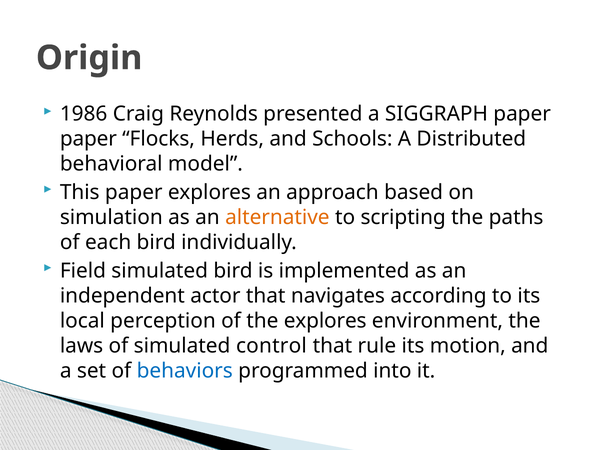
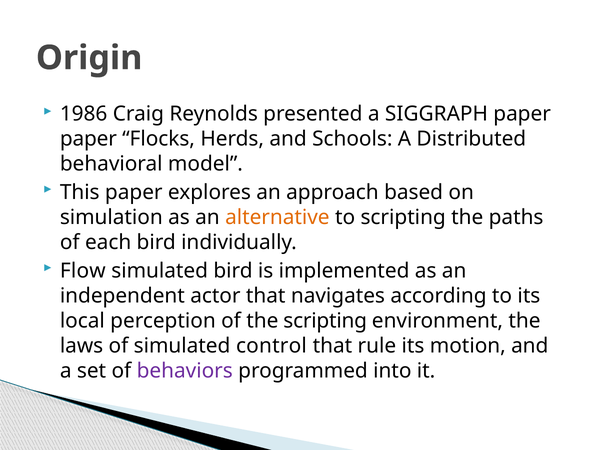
Field: Field -> Flow (83, 271)
the explores: explores -> scripting (325, 321)
behaviors colour: blue -> purple (185, 371)
